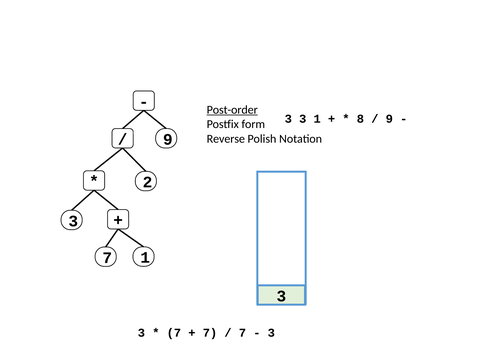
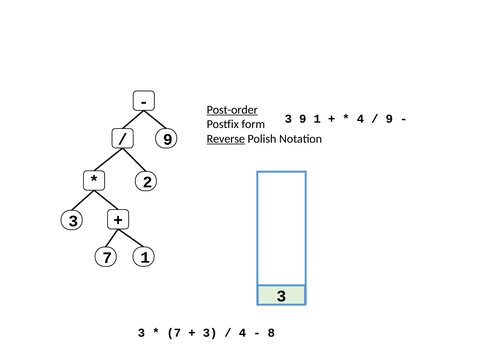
3 3: 3 -> 9 (303, 119)
8: 8 -> 4 (360, 119)
Reverse underline: none -> present (226, 139)
7: 7 -> 3 (210, 333)
7: 7 -> 4 (242, 333)
3: 3 -> 8 (271, 333)
